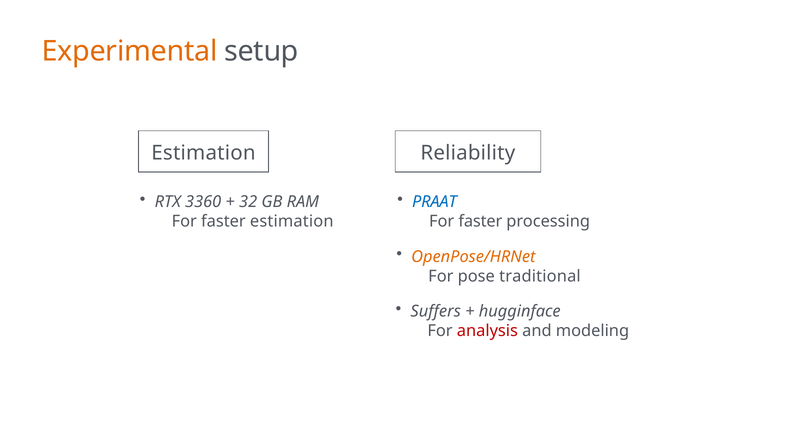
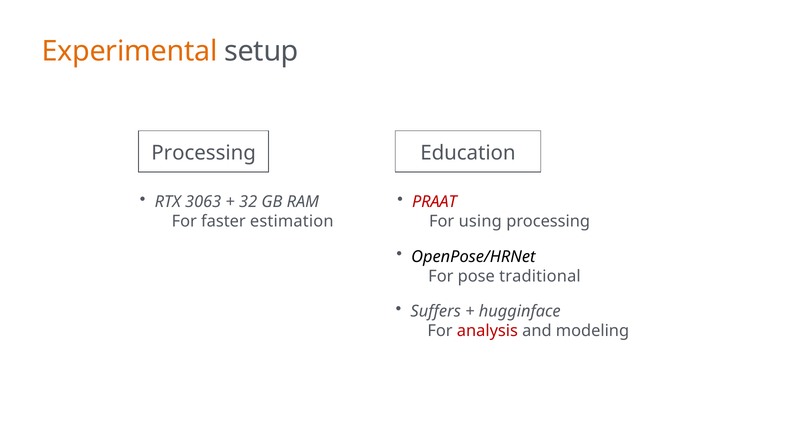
Estimation: Estimation -> Processing (204, 153)
Reliability: Reliability -> Education (468, 153)
3360: 3360 -> 3063 (203, 202)
PRAAT colour: blue -> red (434, 202)
faster: faster -> using (480, 222)
OpenPose/HRNet colour: orange -> black (473, 257)
